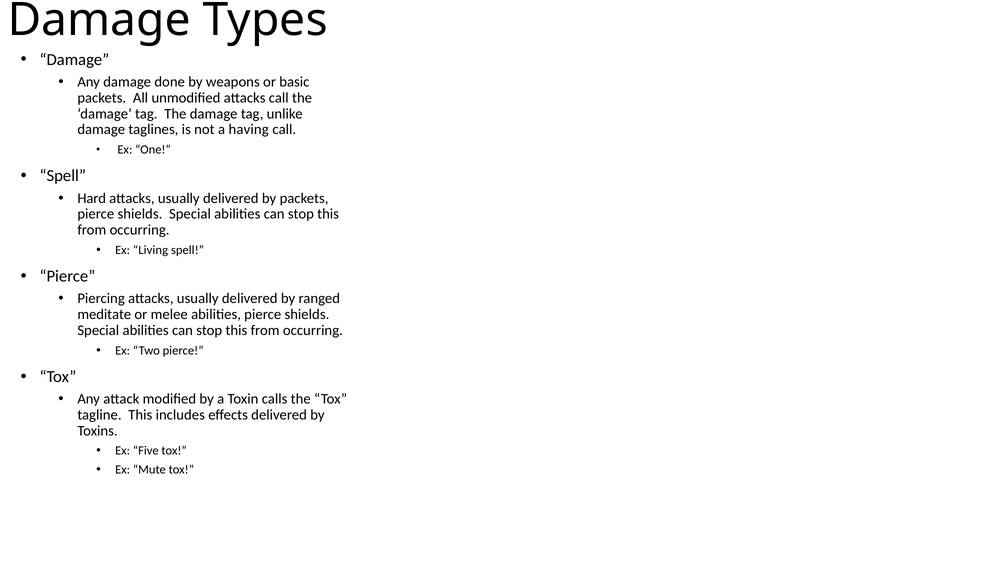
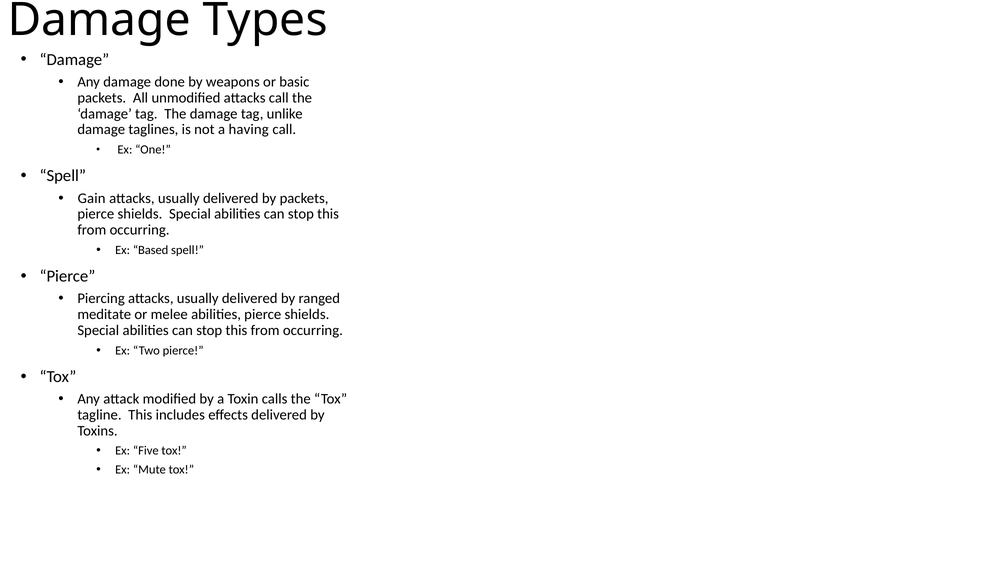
Hard: Hard -> Gain (92, 198)
Living: Living -> Based (151, 250)
